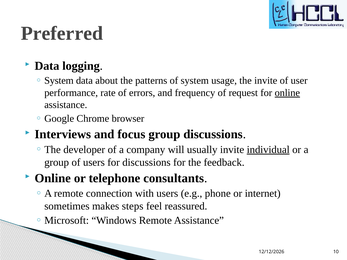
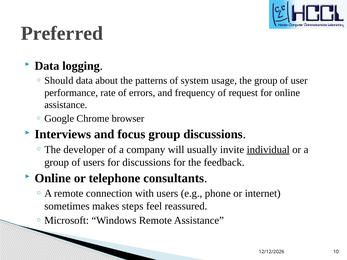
System: System -> Should (59, 81)
the invite: invite -> group (266, 81)
online underline: present -> none (287, 93)
